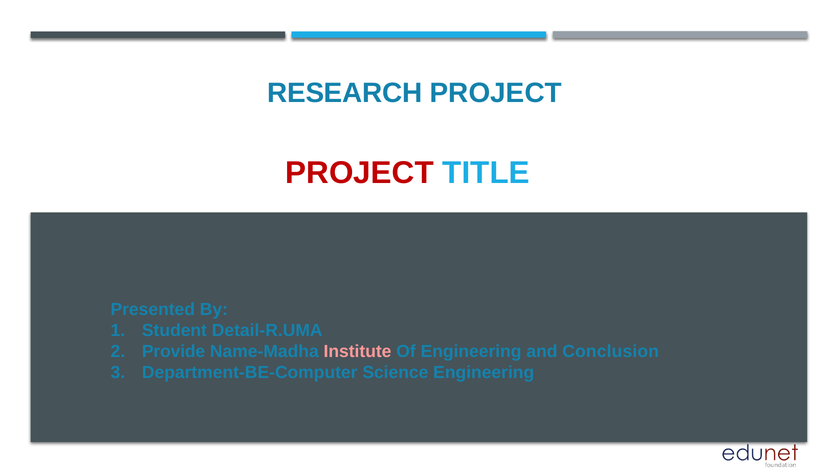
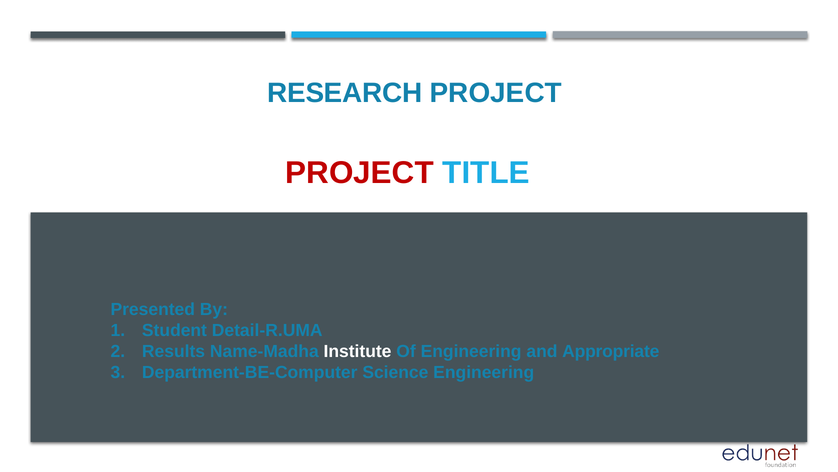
Provide: Provide -> Results (174, 351)
Institute colour: pink -> white (358, 351)
Conclusion: Conclusion -> Appropriate (611, 351)
